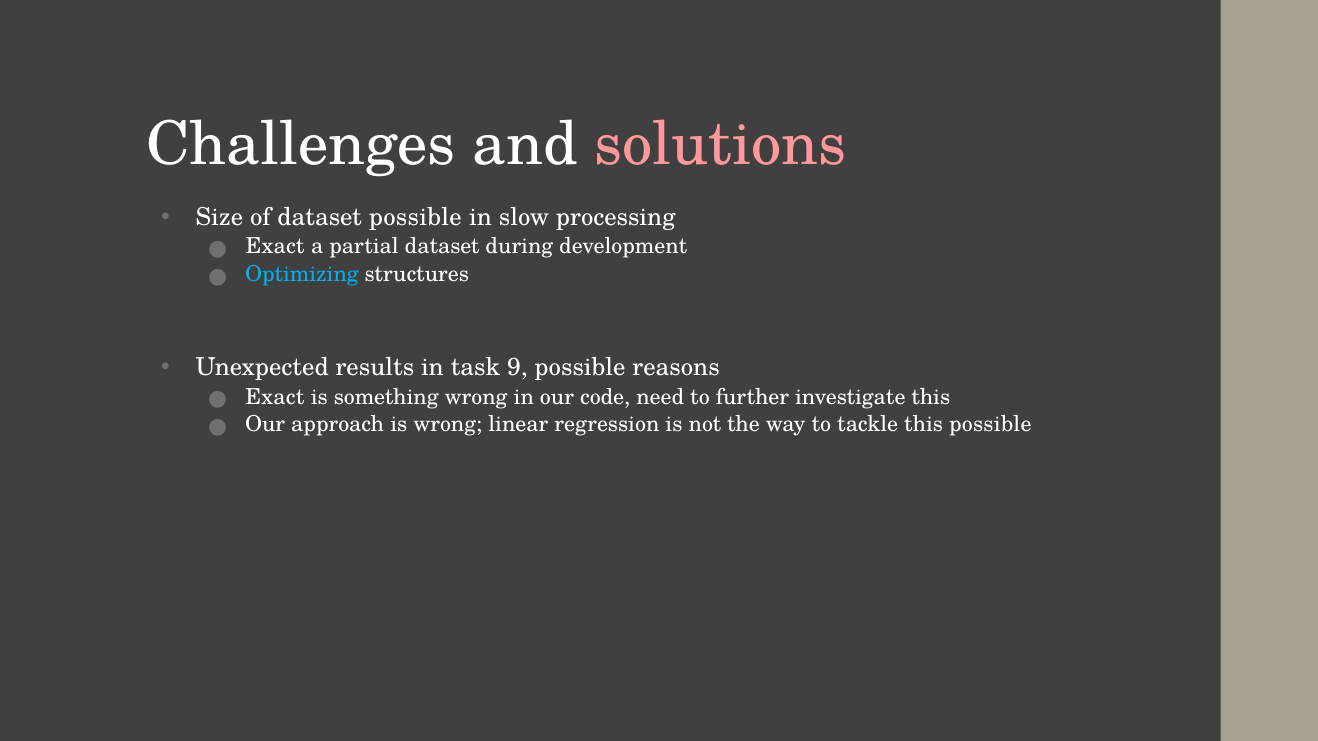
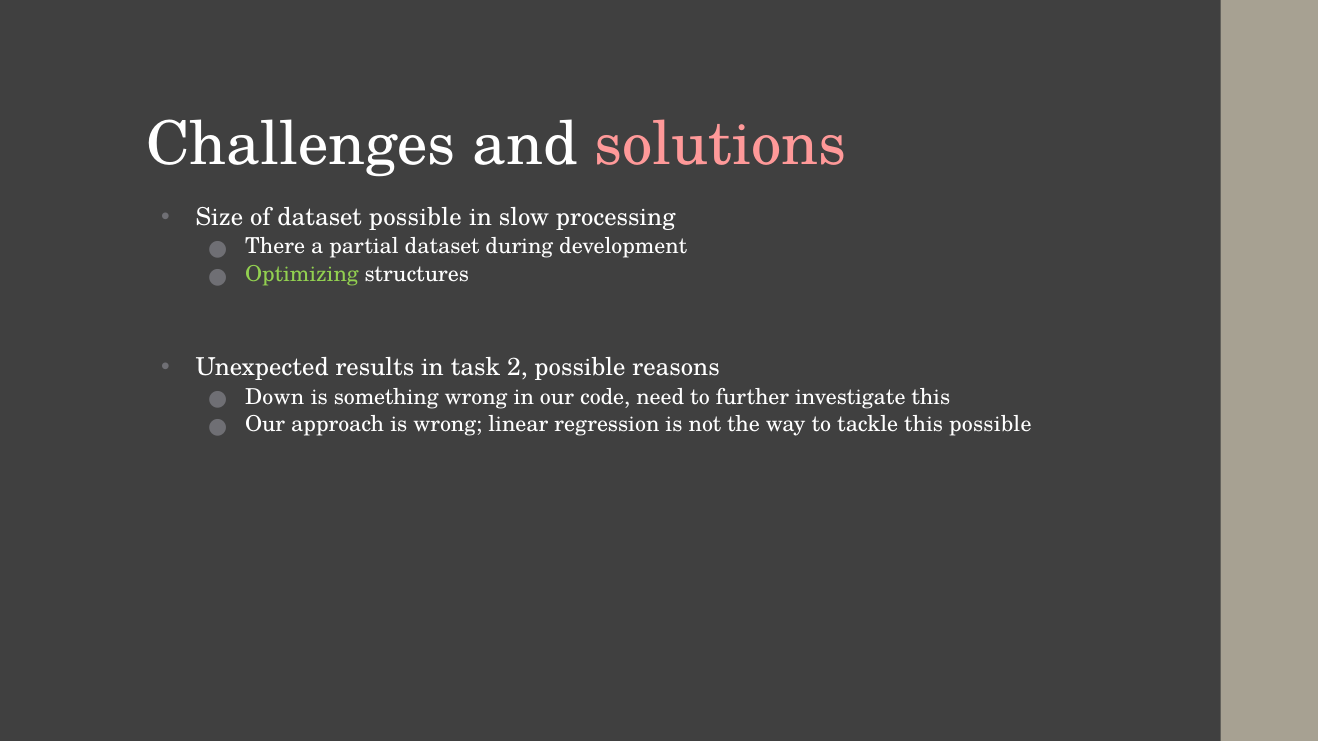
Exact: Exact -> There (275, 247)
Optimizing colour: light blue -> light green (302, 274)
9: 9 -> 2 (517, 367)
Exact: Exact -> Down (275, 397)
